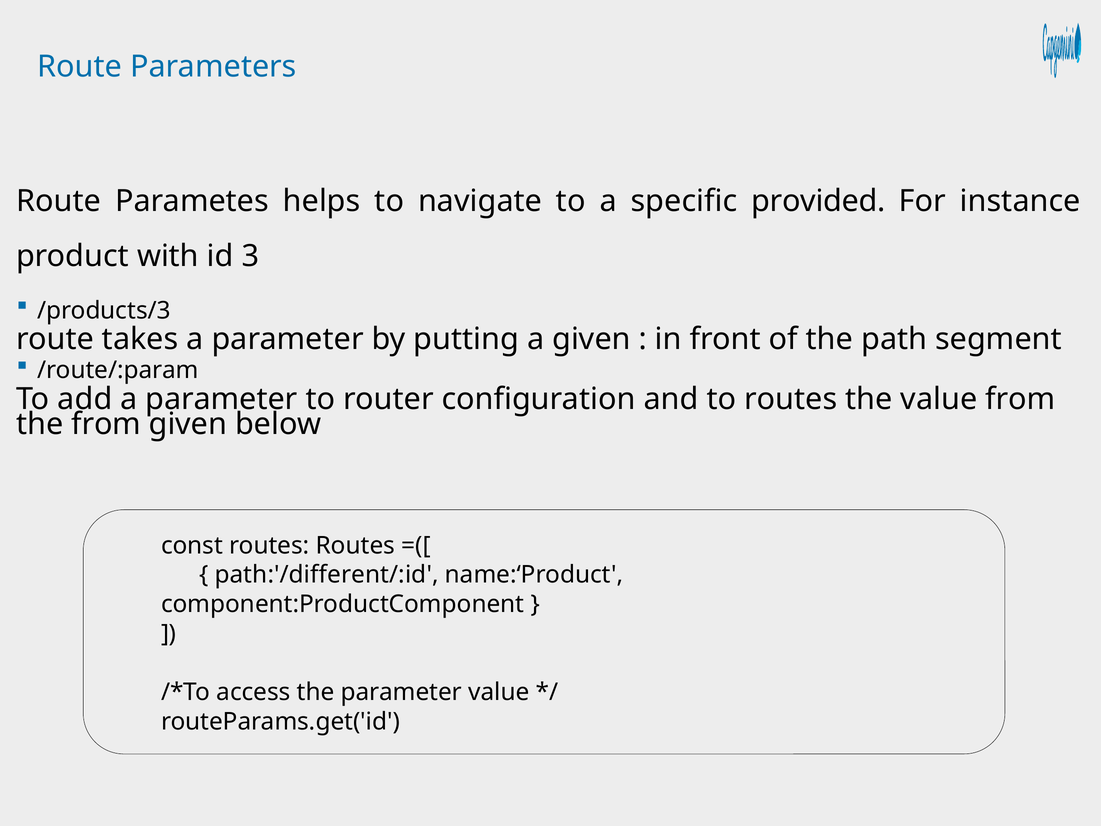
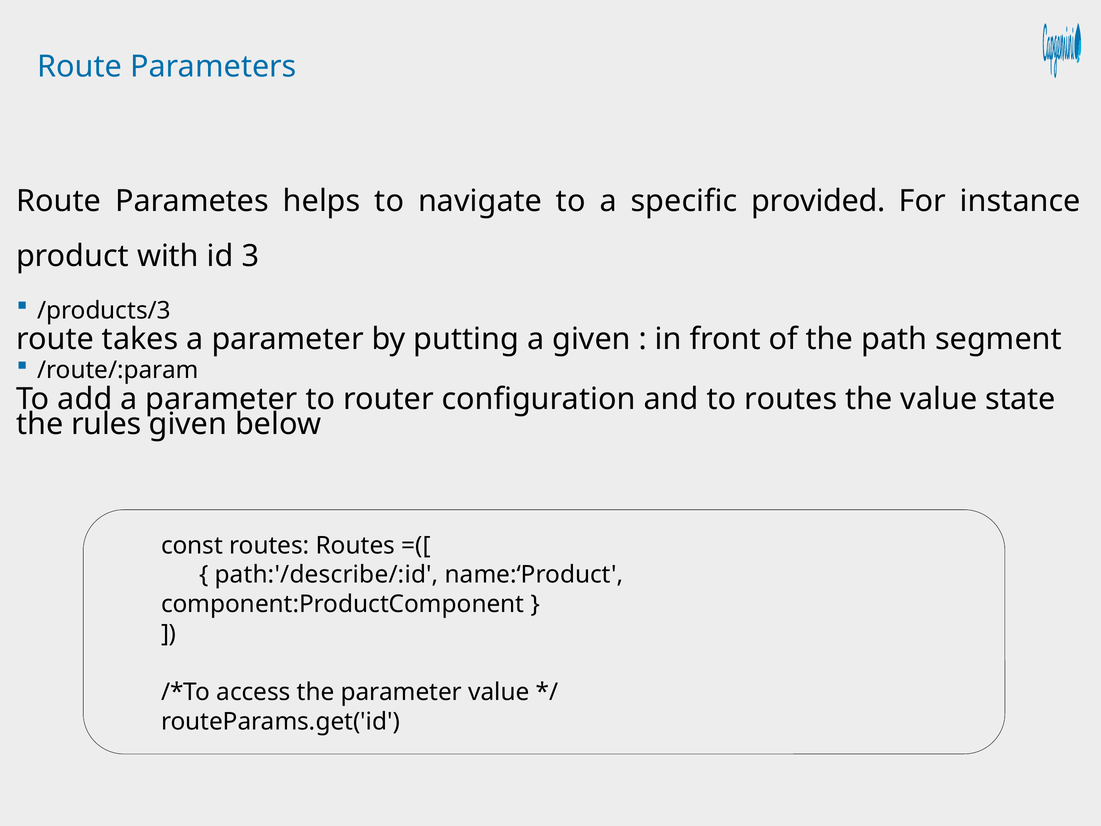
value from: from -> state (1020, 399)
the from: from -> rules (106, 424)
path:'/different/:id: path:'/different/:id -> path:'/describe/:id (327, 575)
